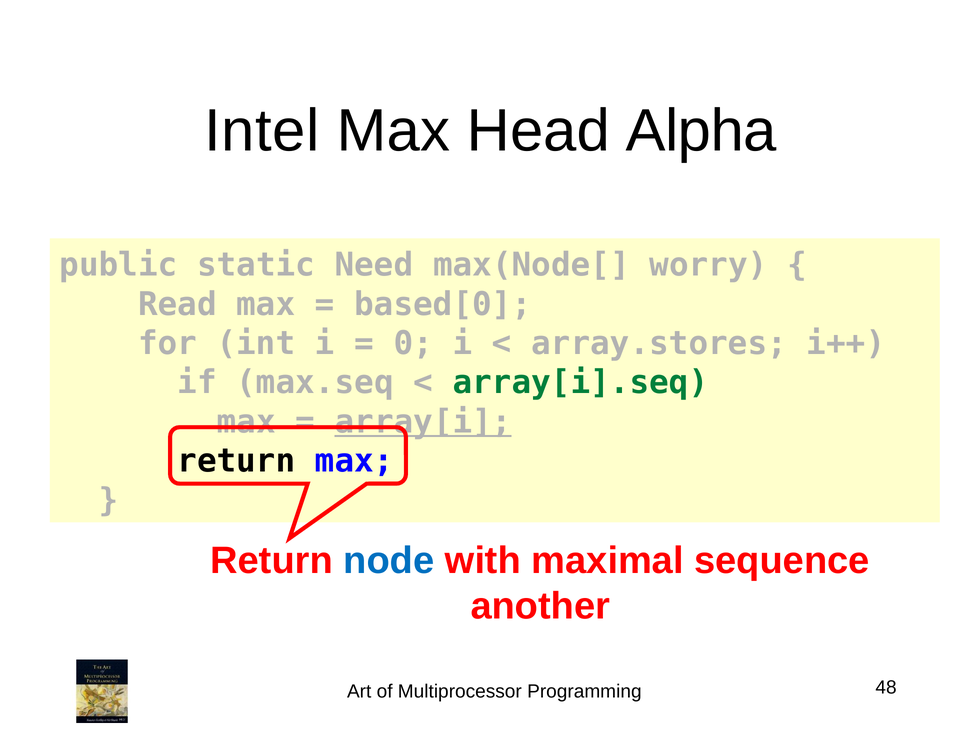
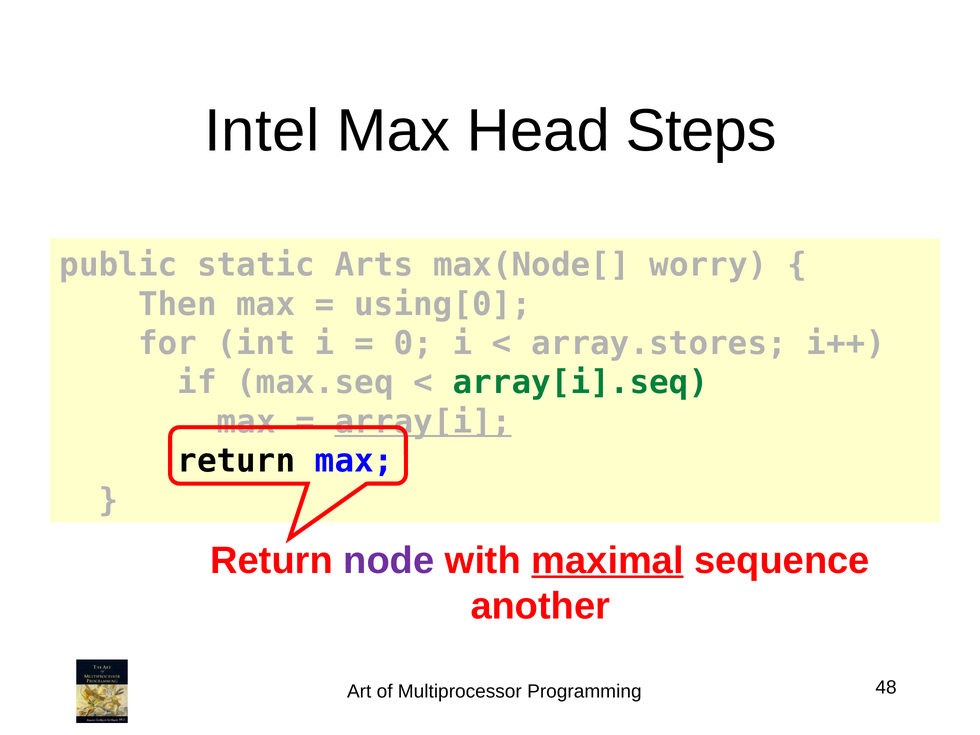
Alpha: Alpha -> Steps (701, 131)
Need: Need -> Arts (374, 265)
Read: Read -> Then (177, 304)
based[0: based[0 -> using[0 (443, 304)
node colour: blue -> purple (389, 560)
maximal underline: none -> present (608, 560)
